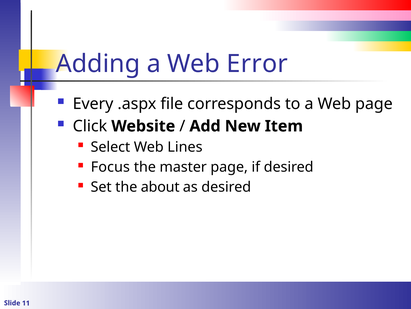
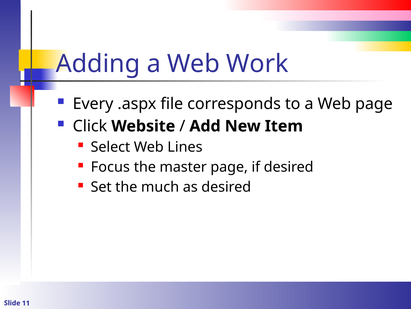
Error: Error -> Work (257, 64)
about: about -> much (160, 187)
